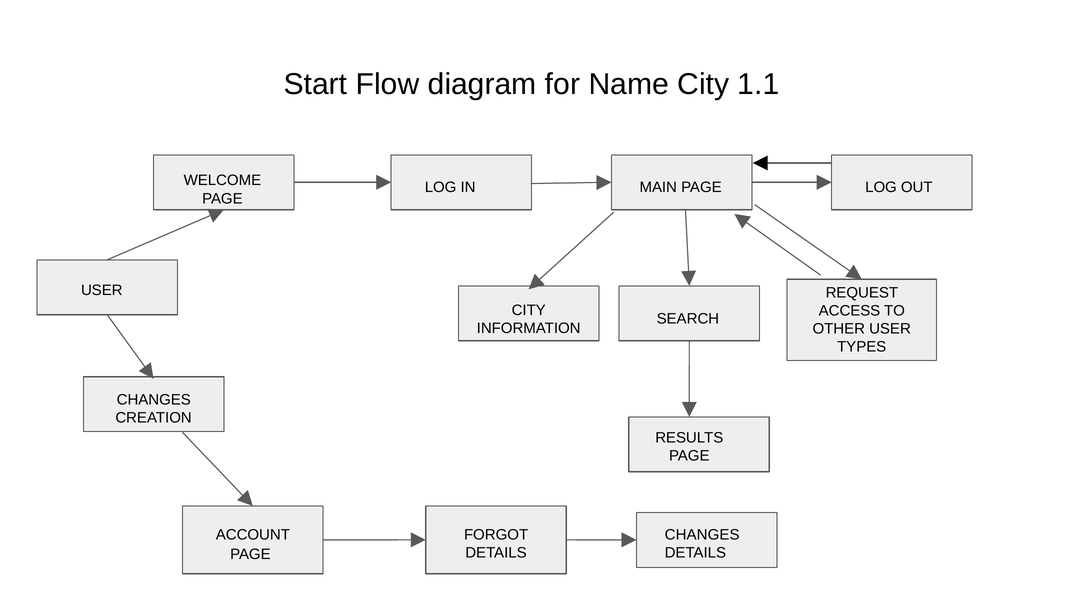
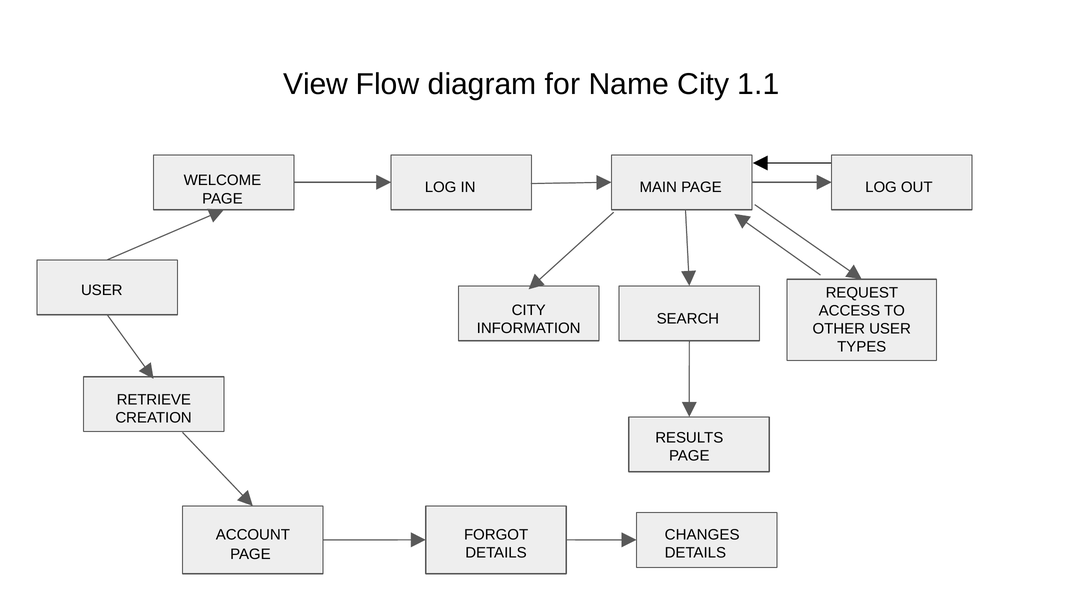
Start: Start -> View (316, 84)
CHANGES: CHANGES -> RETRIEVE (154, 400)
